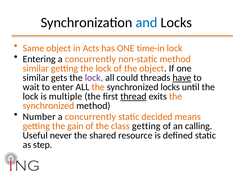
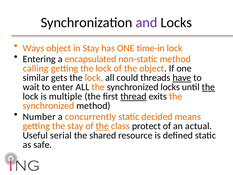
and colour: blue -> purple (147, 23)
Same: Same -> Ways (33, 48)
in Acts: Acts -> Stay (91, 48)
Entering a concurrently: concurrently -> encapsulated (91, 59)
similar: similar -> calling (36, 68)
lock colour: purple -> orange (94, 78)
the underline: none -> present (208, 87)
the gain: gain -> stay (75, 126)
the underline: none -> present (102, 126)
class getting: getting -> protect (146, 126)
calling: calling -> actual (199, 126)
never: never -> serial (61, 135)
step: step -> safe (43, 145)
